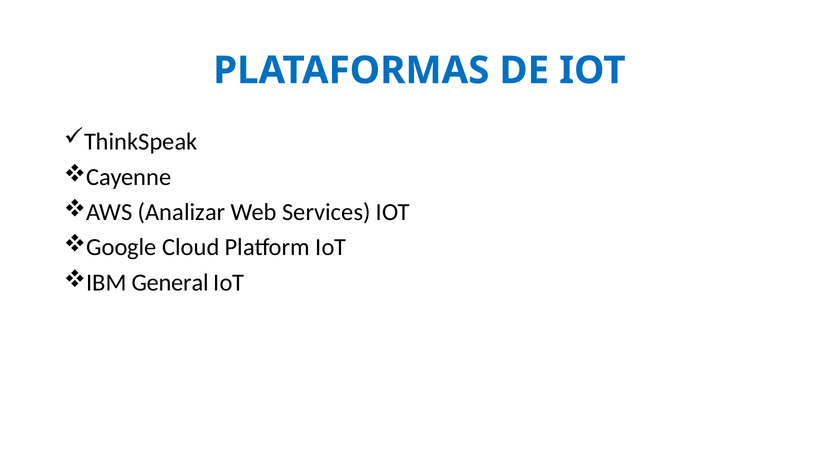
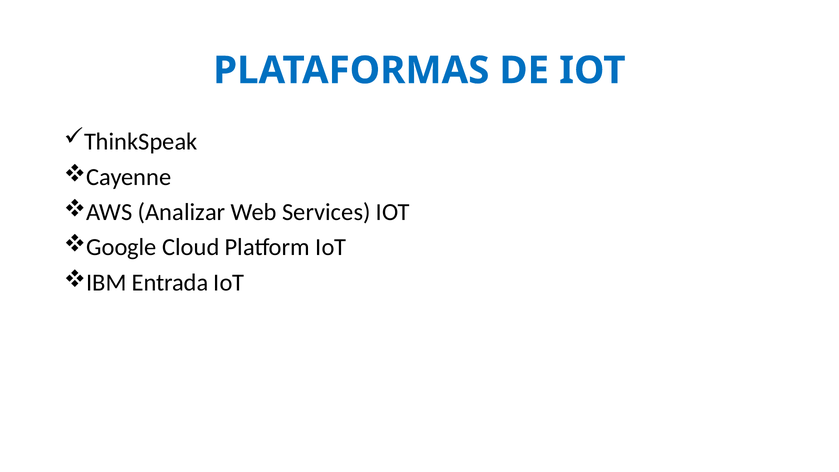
General: General -> Entrada (170, 283)
